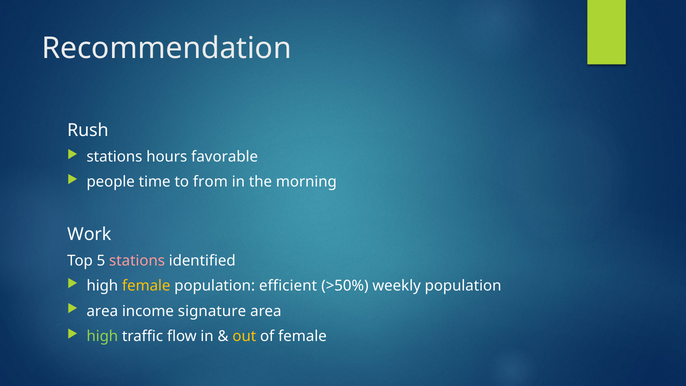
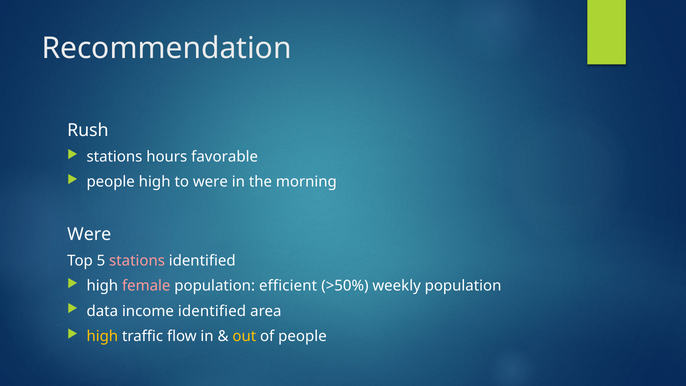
people time: time -> high (155, 182)
to from: from -> were (210, 182)
Work: Work -> Were (89, 234)
female colour: yellow -> pink (146, 286)
area: area -> data (102, 311)
income signature: signature -> identified (212, 311)
high colour: light green -> yellow (102, 336)
of female: female -> people (302, 336)
